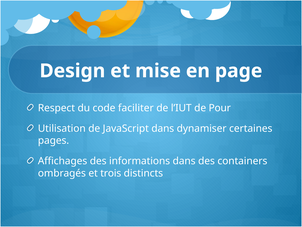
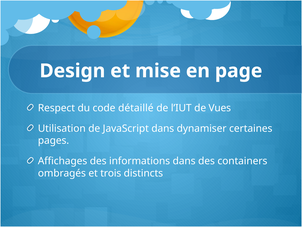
faciliter: faciliter -> détaillé (136, 108)
Pour: Pour -> Vues (220, 108)
